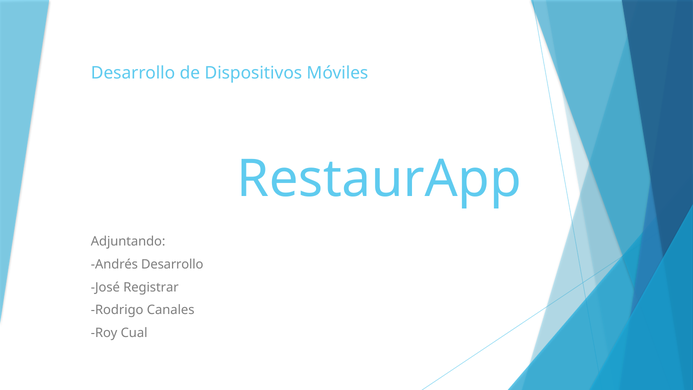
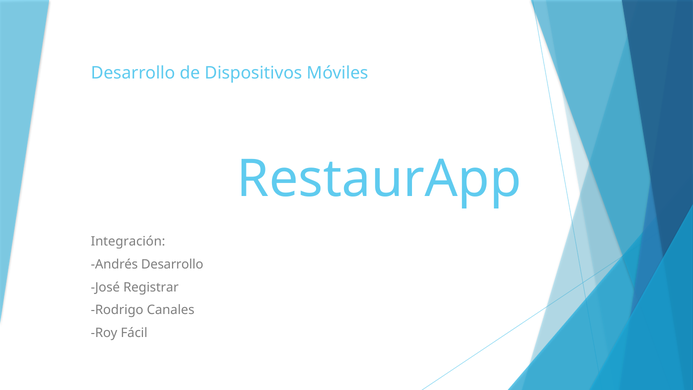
Adjuntando: Adjuntando -> Integración (128, 242)
Cual: Cual -> Fácil (134, 333)
